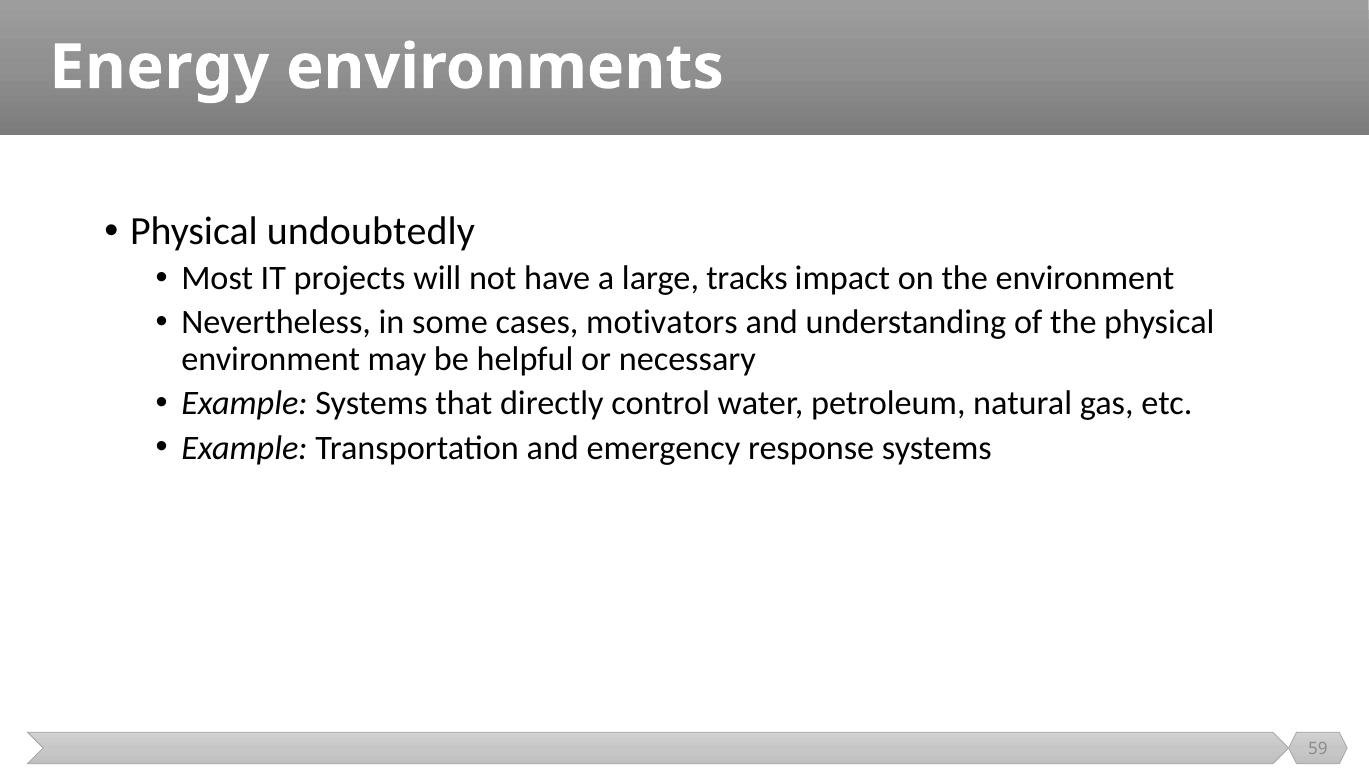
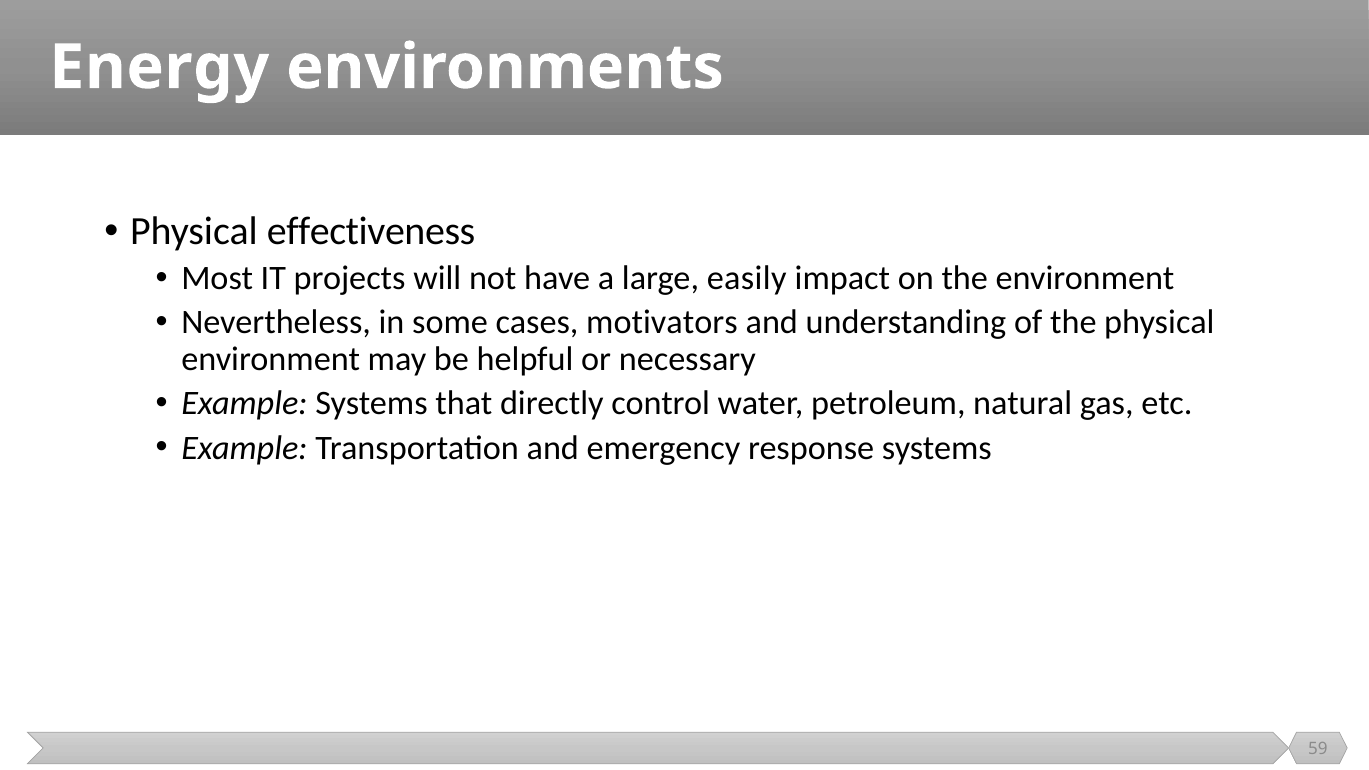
undoubtedly: undoubtedly -> effectiveness (371, 231)
tracks: tracks -> easily (747, 279)
